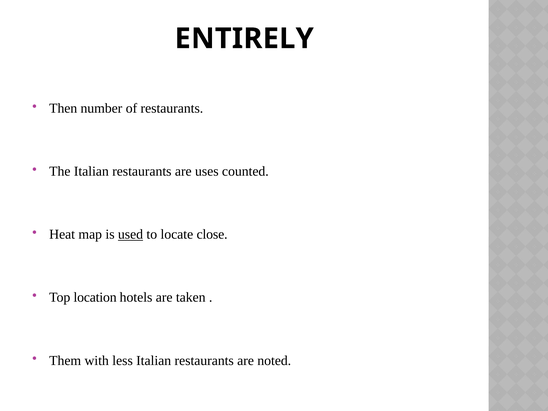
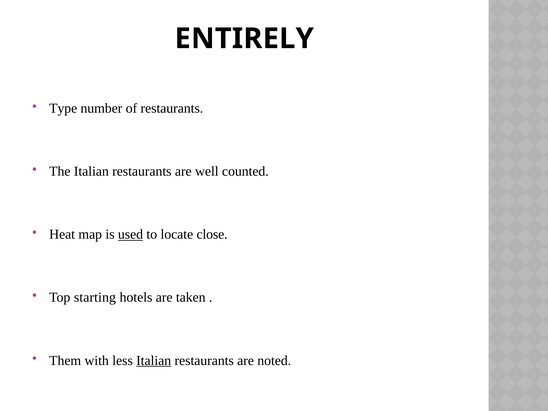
Then: Then -> Type (63, 108)
uses: uses -> well (207, 171)
location: location -> starting (95, 297)
Italian underline: none -> present (154, 361)
